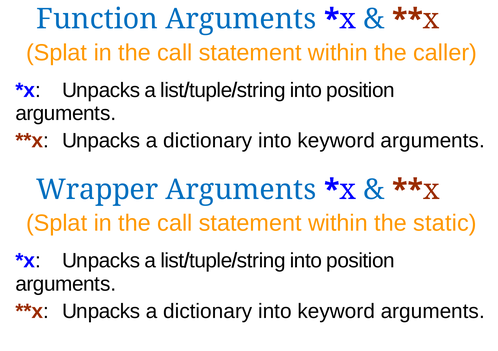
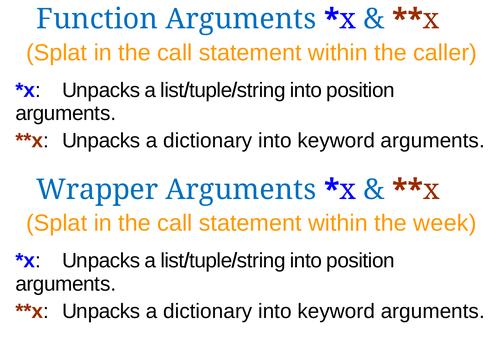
static: static -> week (445, 223)
